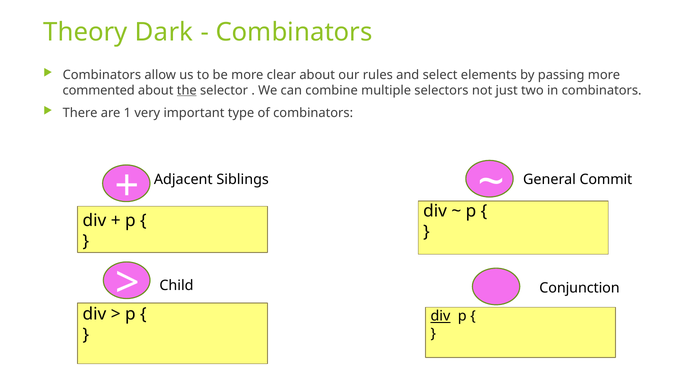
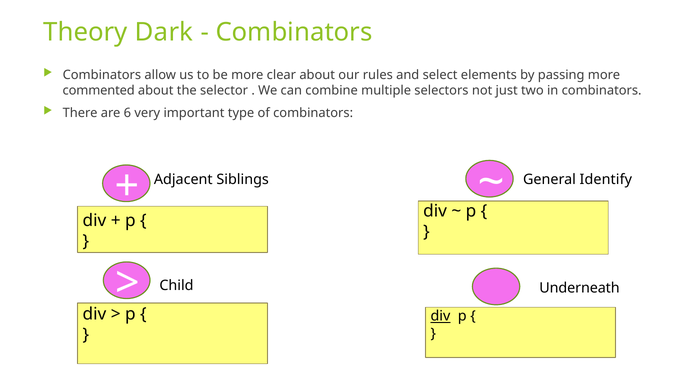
the underline: present -> none (187, 90)
1: 1 -> 6 (127, 113)
Commit: Commit -> Identify (606, 180)
Conjunction: Conjunction -> Underneath (580, 288)
